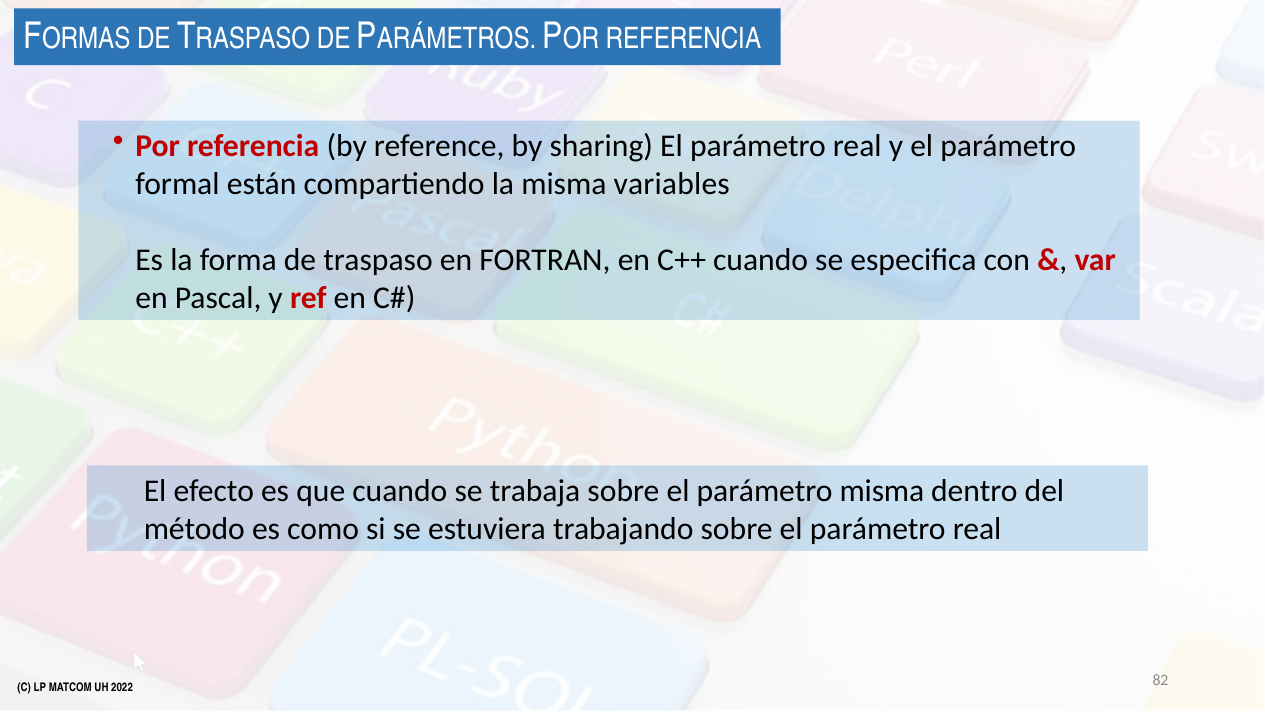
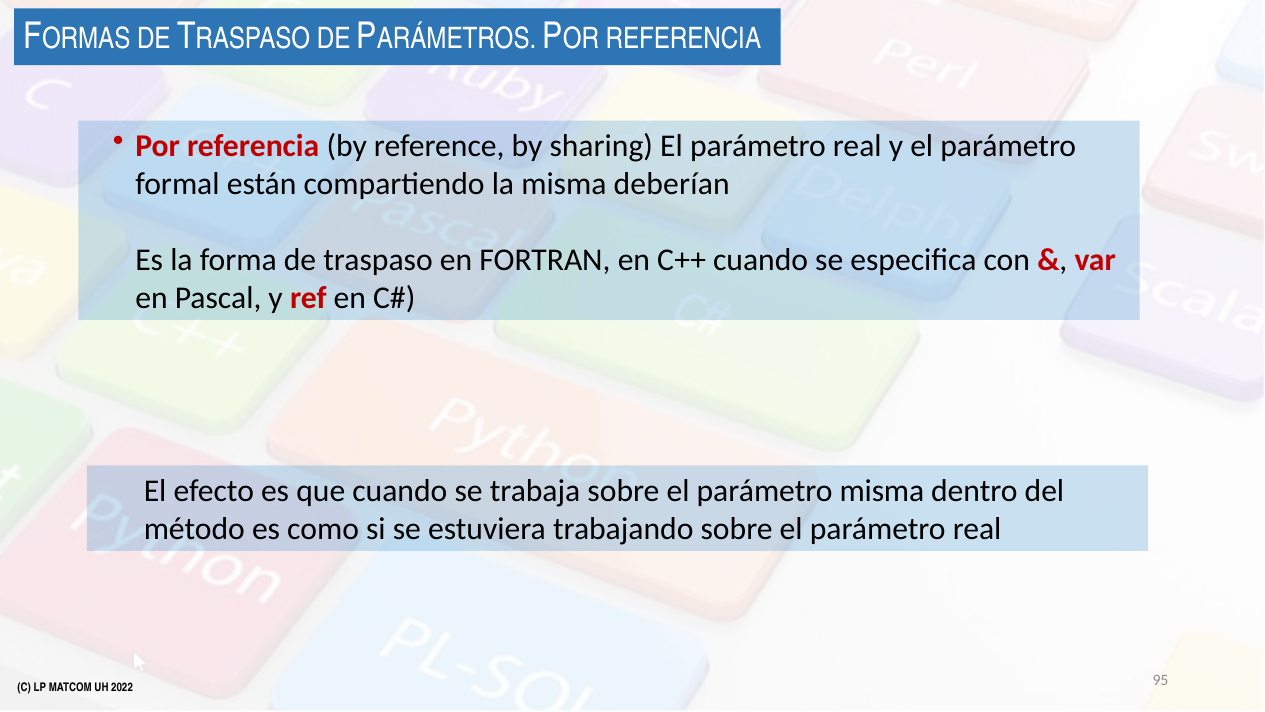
variables: variables -> deberían (672, 184)
82: 82 -> 95 (1161, 679)
